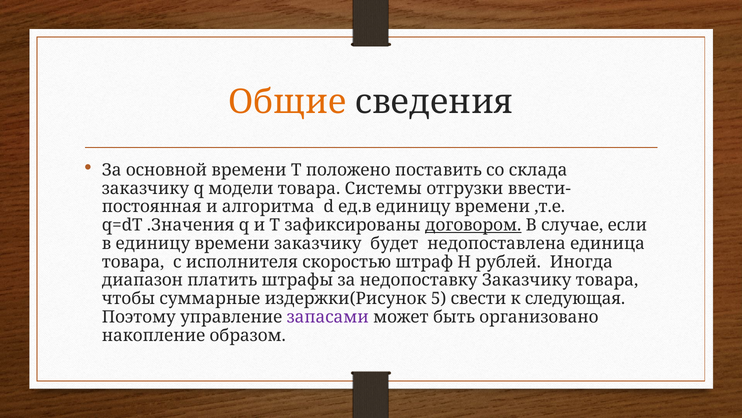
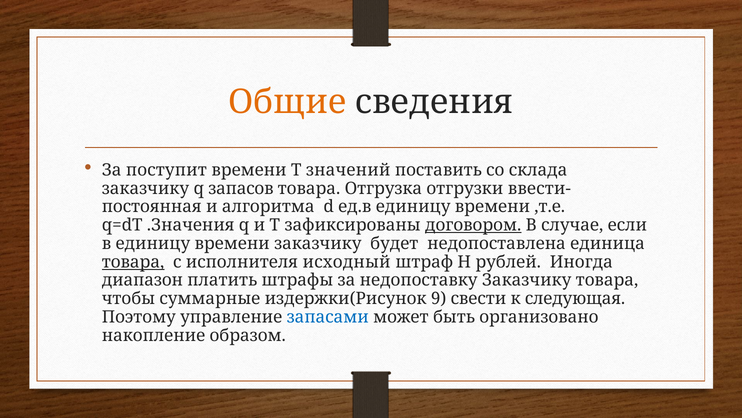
основной: основной -> поступит (166, 170)
положено: положено -> значений (348, 170)
модели: модели -> запасов (241, 188)
Системы: Системы -> Отгрузка (383, 188)
товара underline: none -> present (133, 262)
скоростью: скоростью -> исходный (347, 262)
5: 5 -> 9 (439, 298)
запасами colour: purple -> blue (328, 317)
